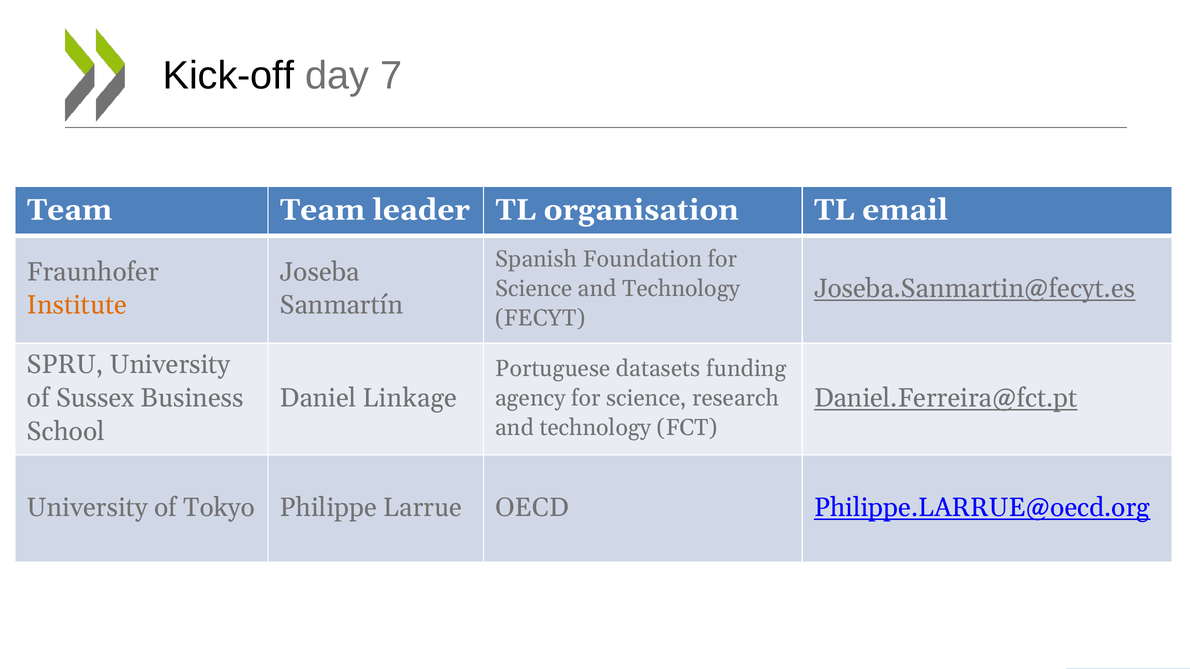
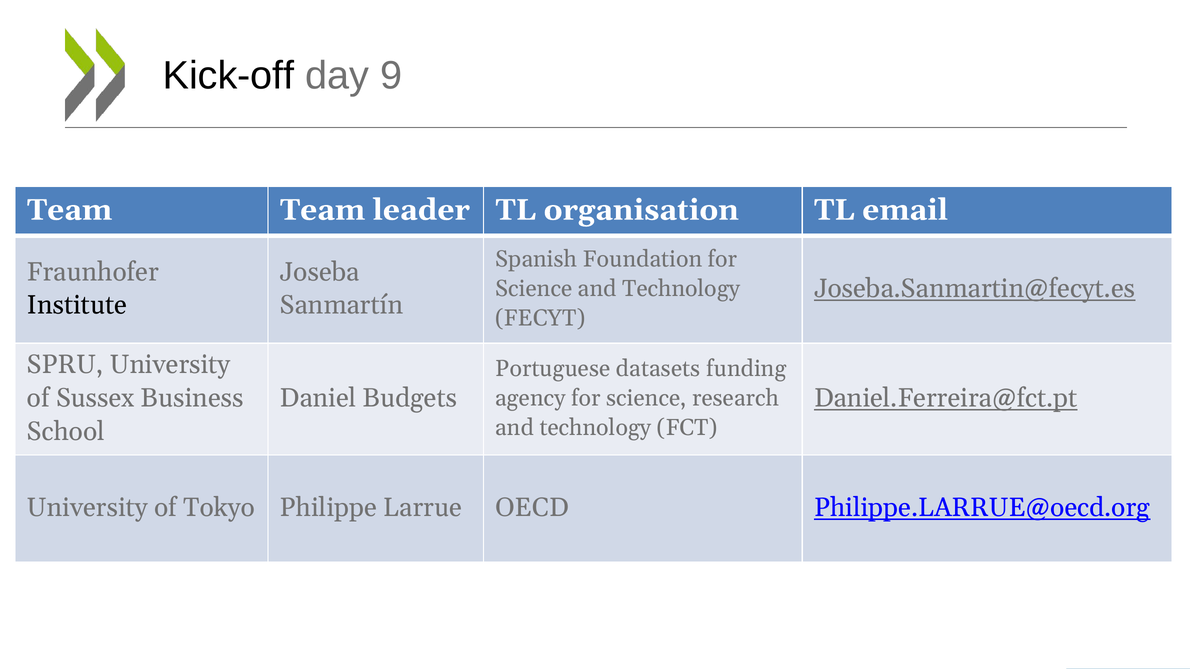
7: 7 -> 9 (391, 76)
Institute colour: orange -> black (77, 305)
Linkage: Linkage -> Budgets (410, 398)
